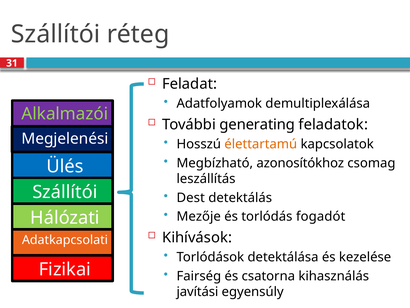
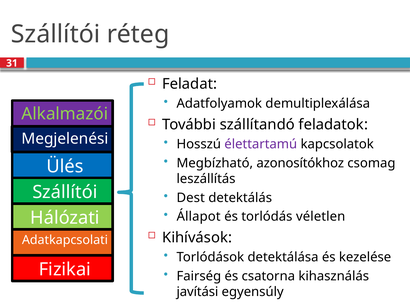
generating: generating -> szállítandó (257, 124)
élettartamú colour: orange -> purple (261, 144)
Mezője: Mezője -> Állapot (199, 216)
fogadót: fogadót -> véletlen (321, 216)
